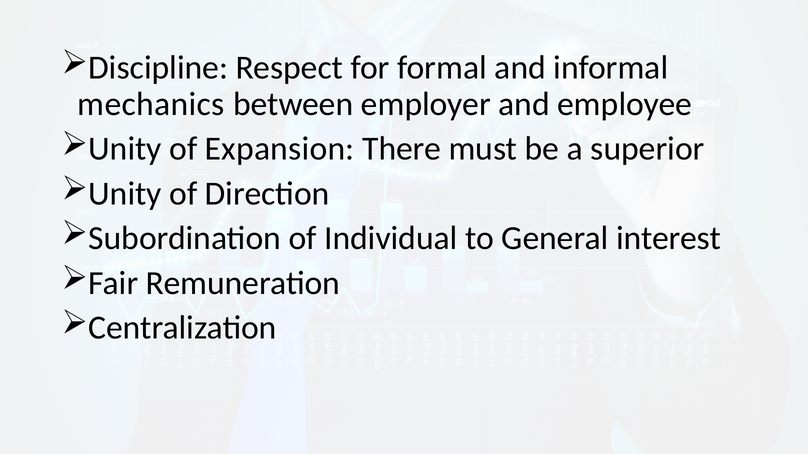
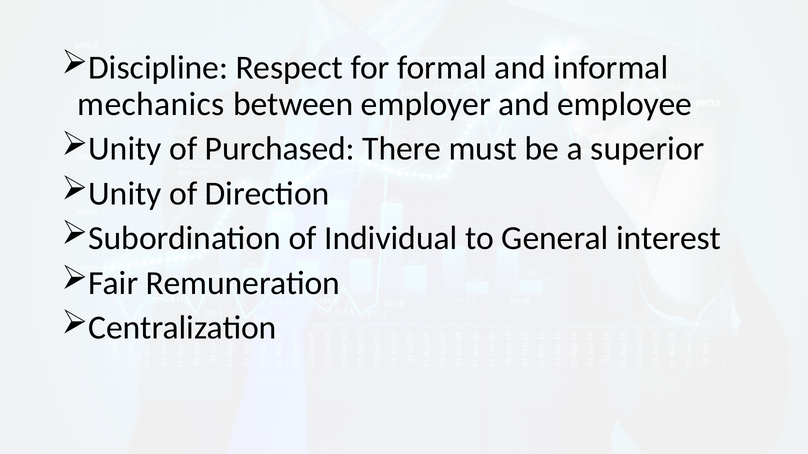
Expansion: Expansion -> Purchased (280, 149)
